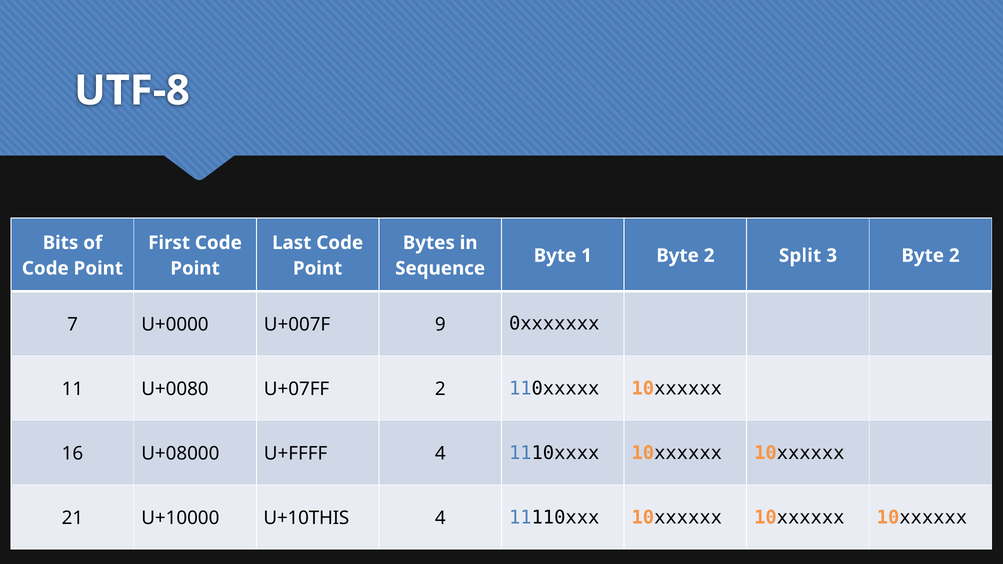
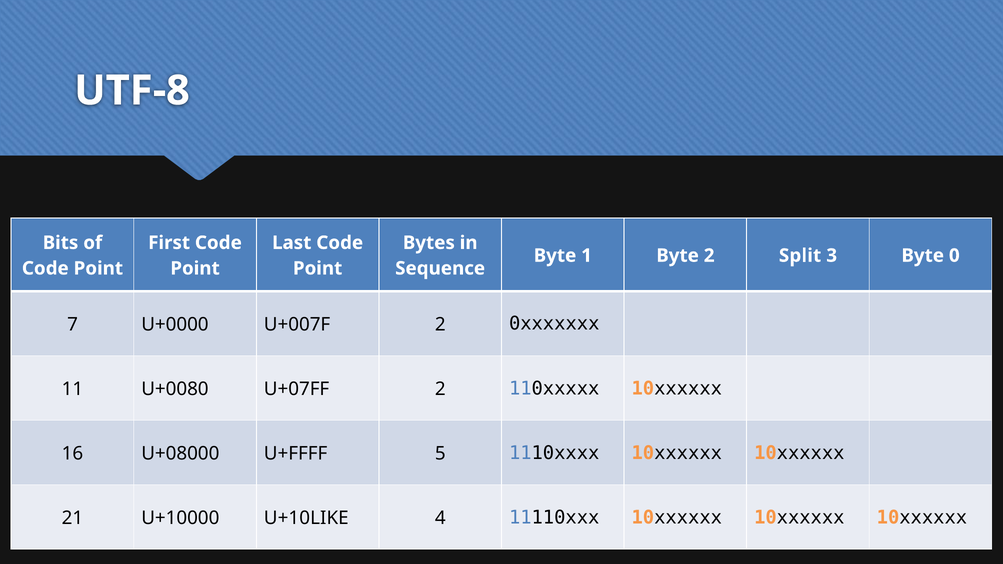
3 Byte 2: 2 -> 0 (954, 256)
U+007F 9: 9 -> 2 (440, 325)
U+FFFF 4: 4 -> 5 (440, 454)
U+10THIS: U+10THIS -> U+10LIKE (306, 518)
